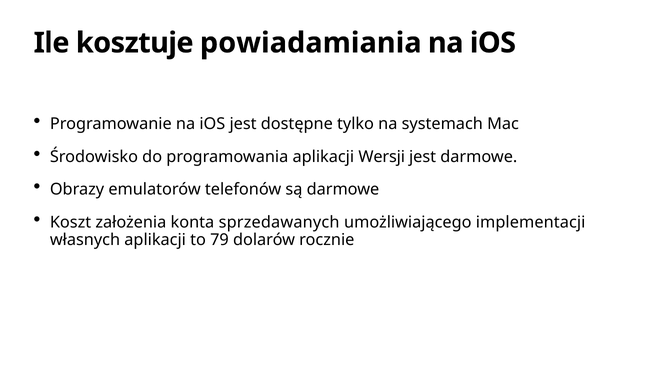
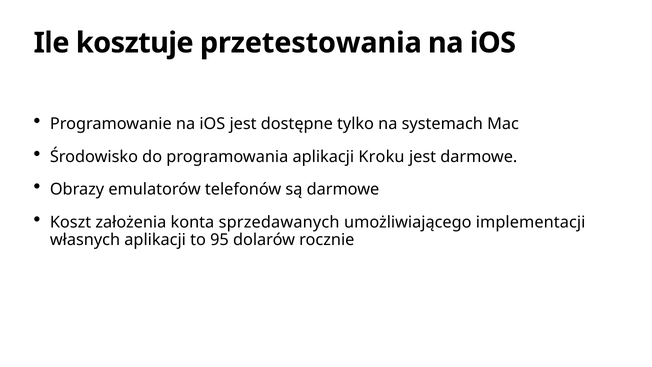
powiadamiania: powiadamiania -> przetestowania (311, 43)
Wersji: Wersji -> Kroku (382, 157)
79: 79 -> 95 (219, 240)
